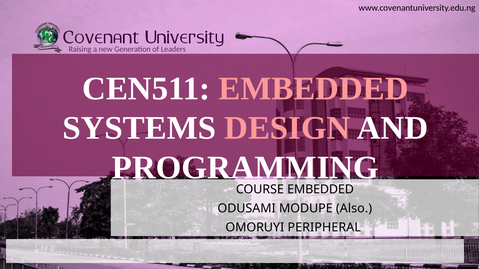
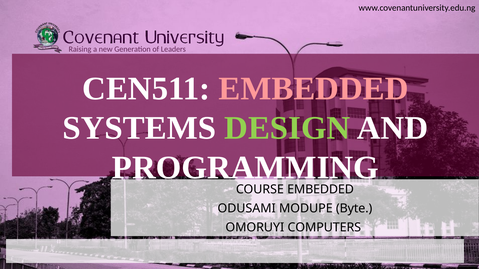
DESIGN colour: pink -> light green (287, 128)
Also: Also -> Byte (354, 209)
PERIPHERAL: PERIPHERAL -> COMPUTERS (324, 228)
